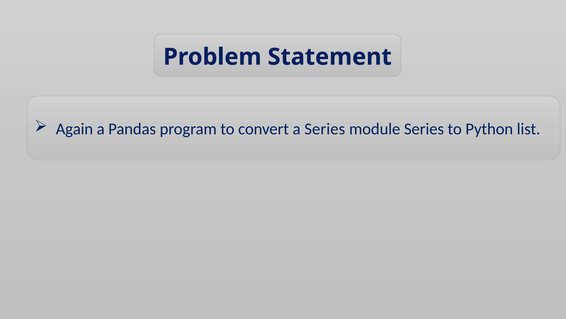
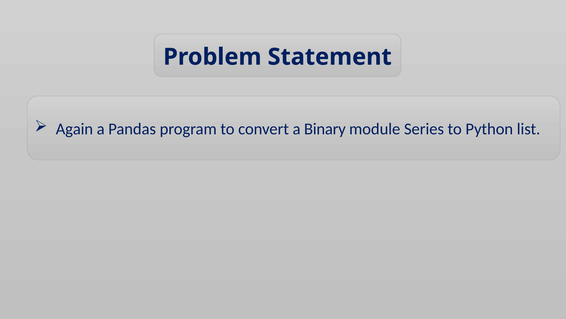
a Series: Series -> Binary (325, 129)
